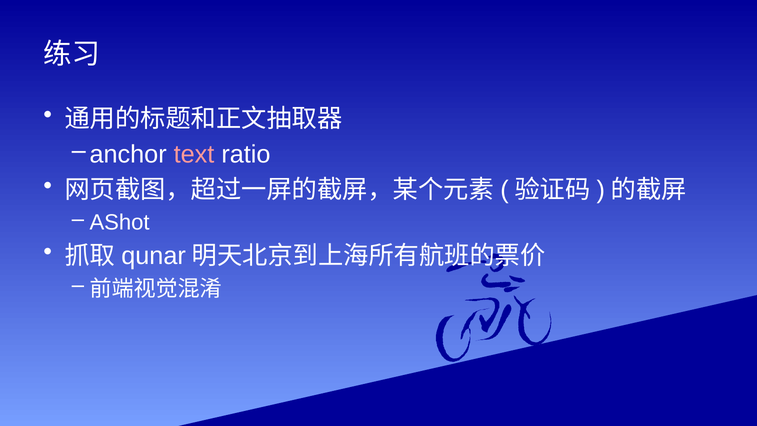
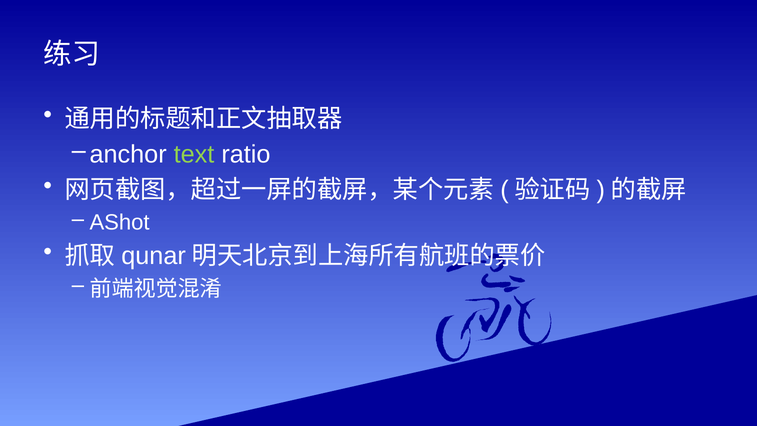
text colour: pink -> light green (194, 154)
